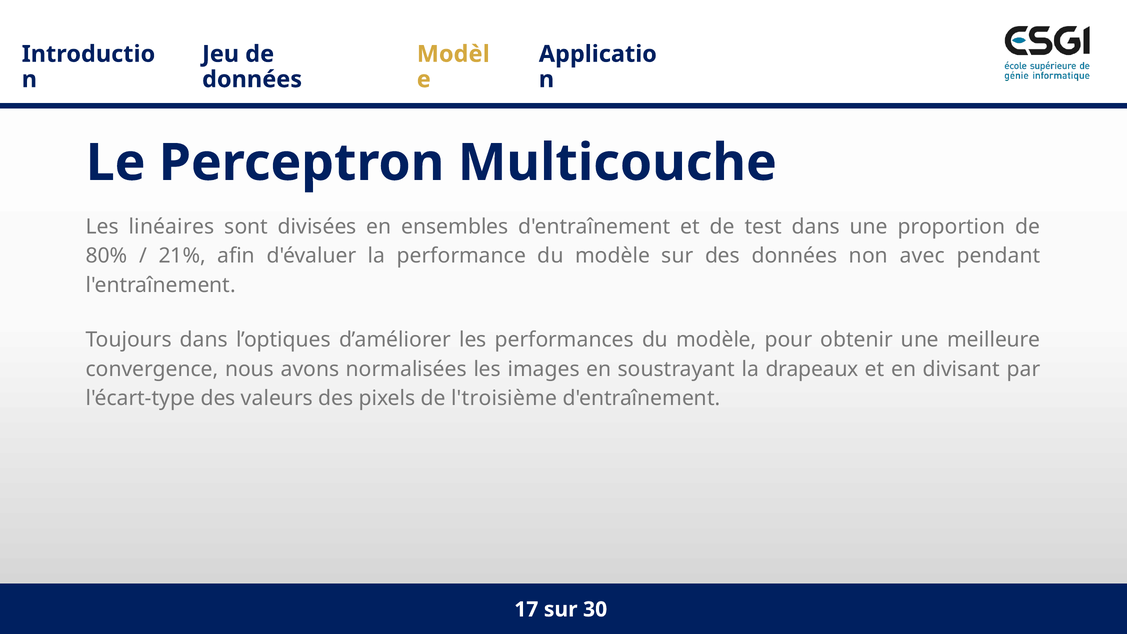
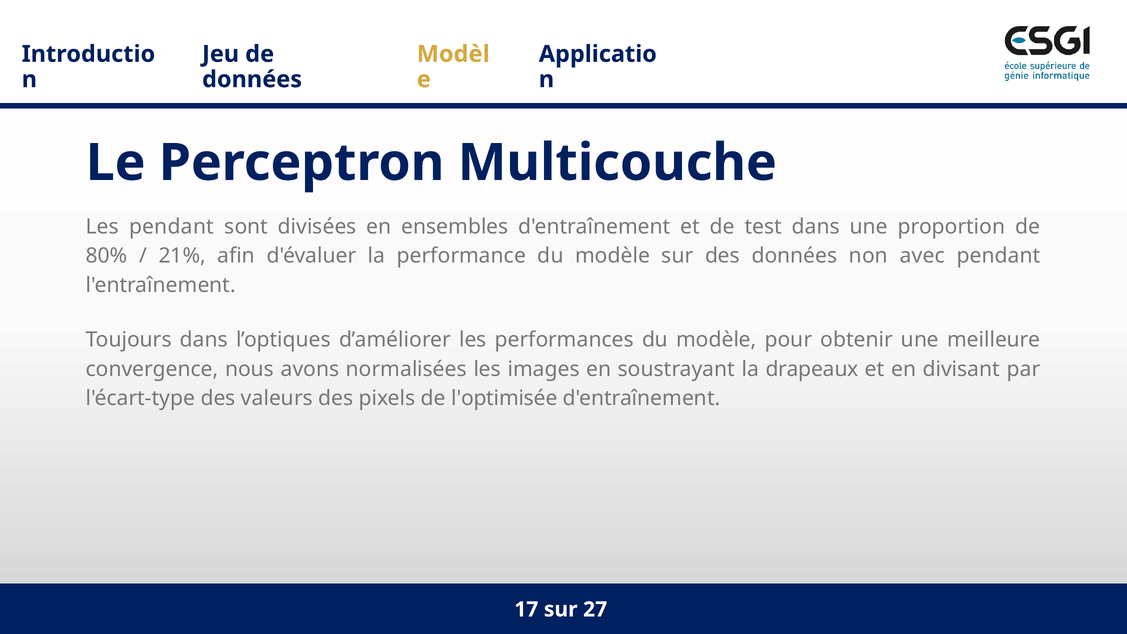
Les linéaires: linéaires -> pendant (172, 227)
l'troisième: l'troisième -> l'optimisée (504, 398)
30: 30 -> 27 (595, 609)
